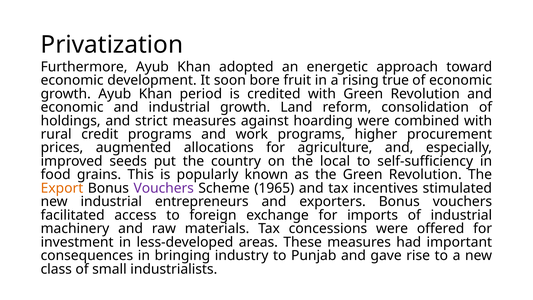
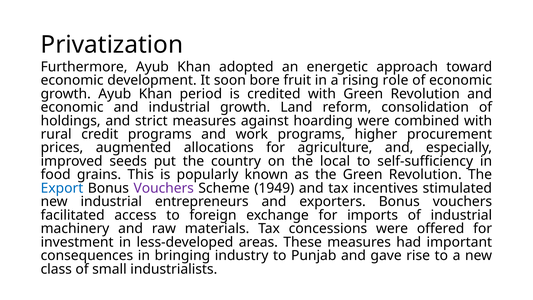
true: true -> role (395, 80)
Export colour: orange -> blue (62, 188)
1965: 1965 -> 1949 (274, 188)
